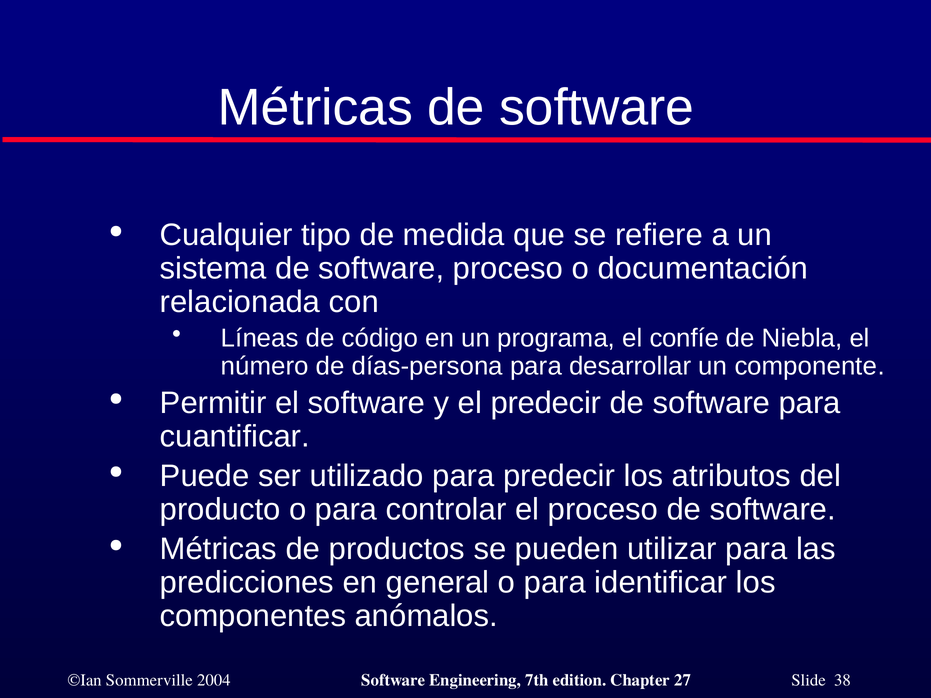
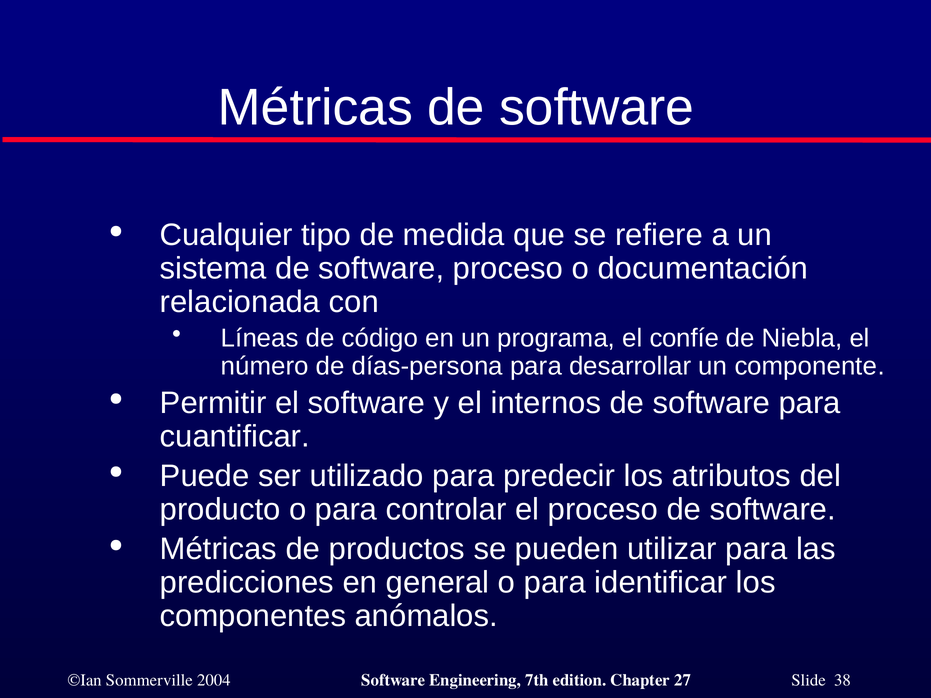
el predecir: predecir -> internos (546, 403)
